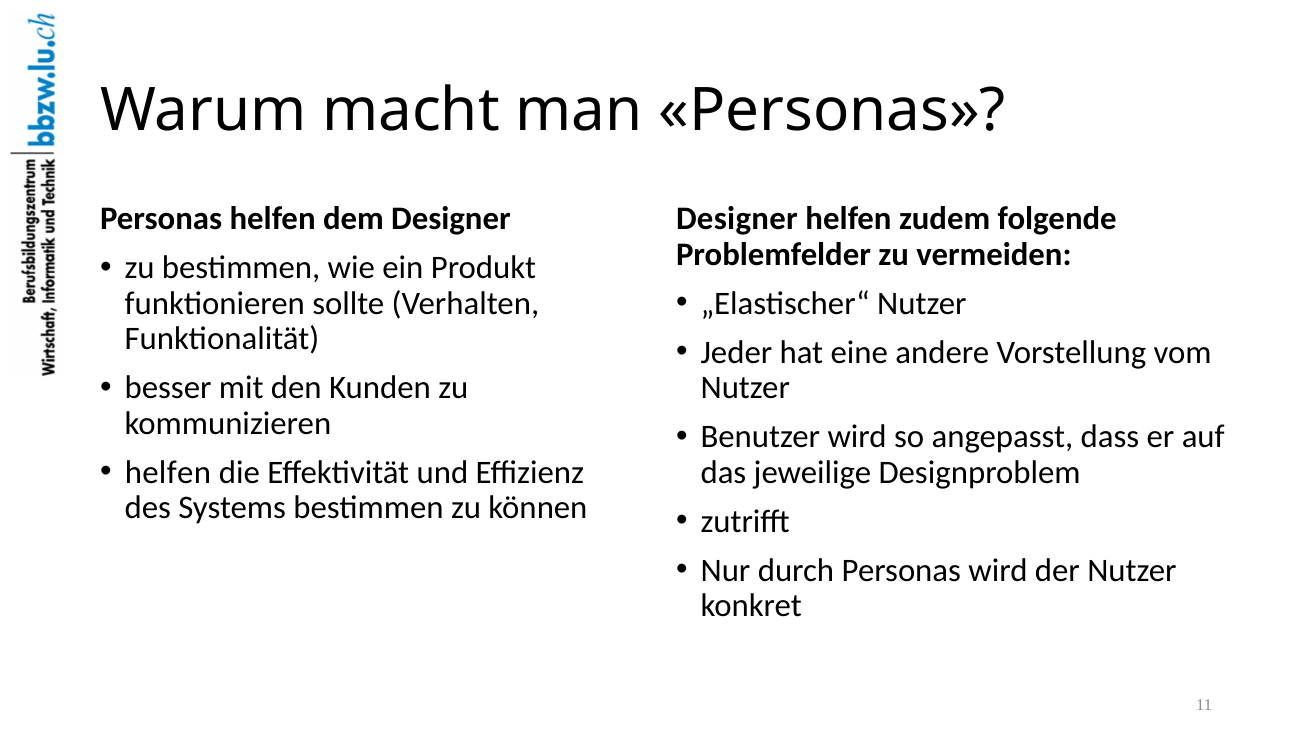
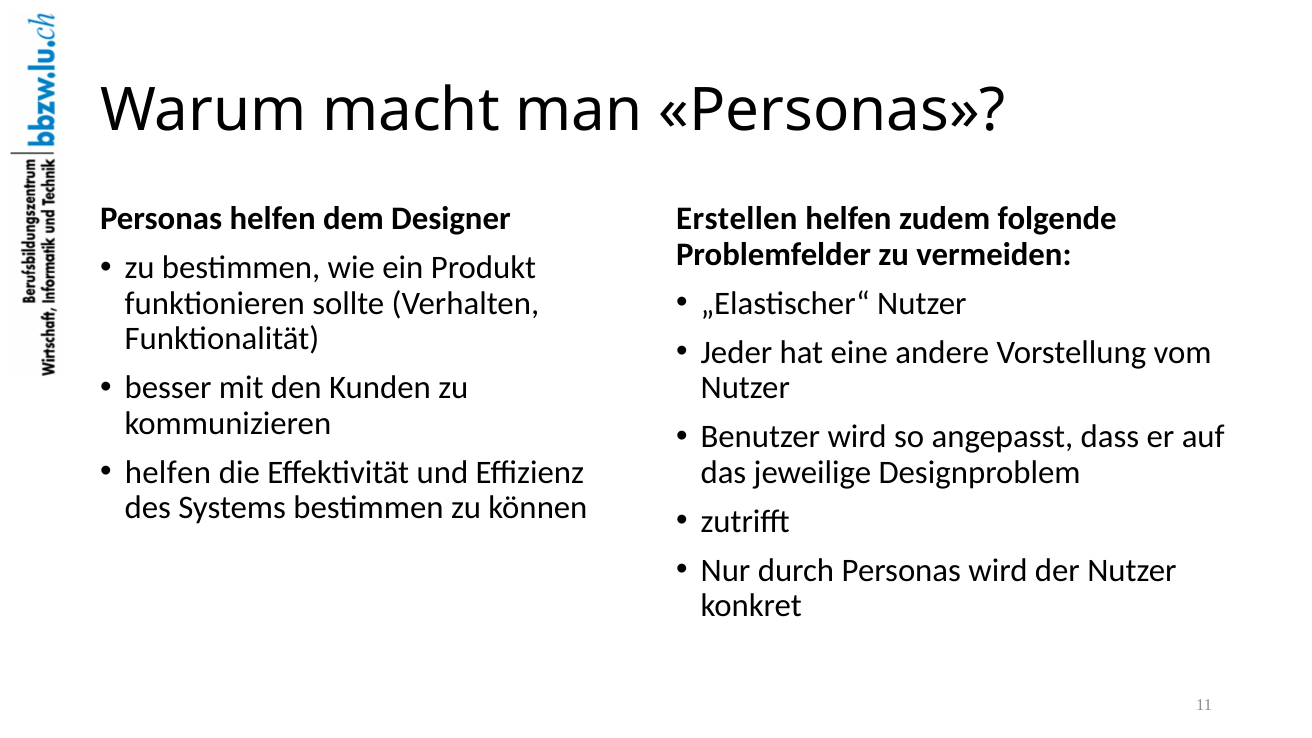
Designer: Designer -> Erstellen (737, 219)
